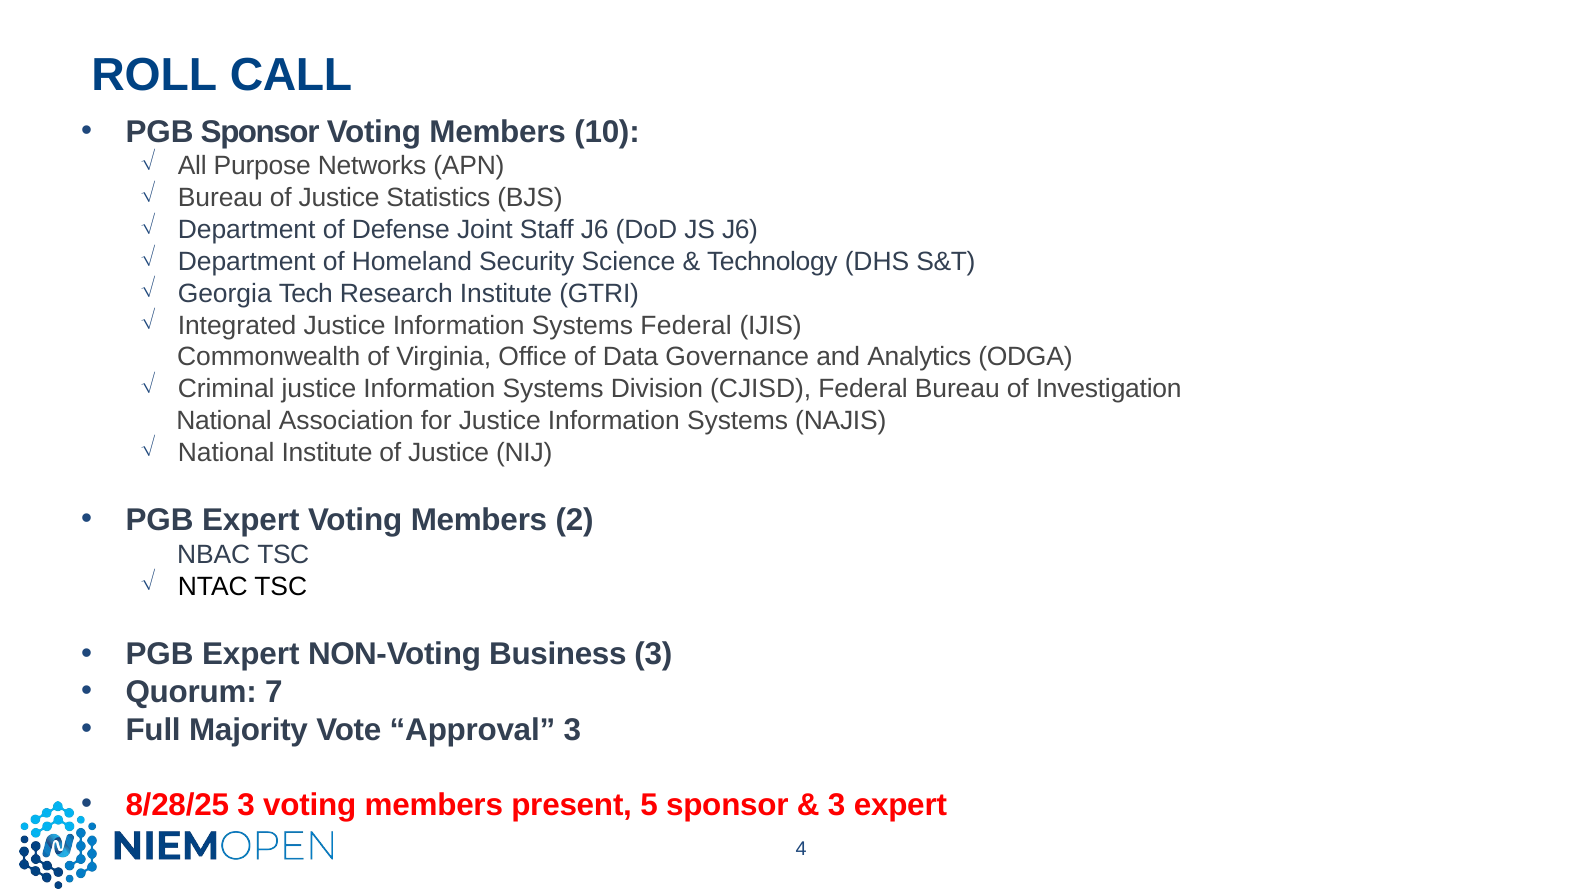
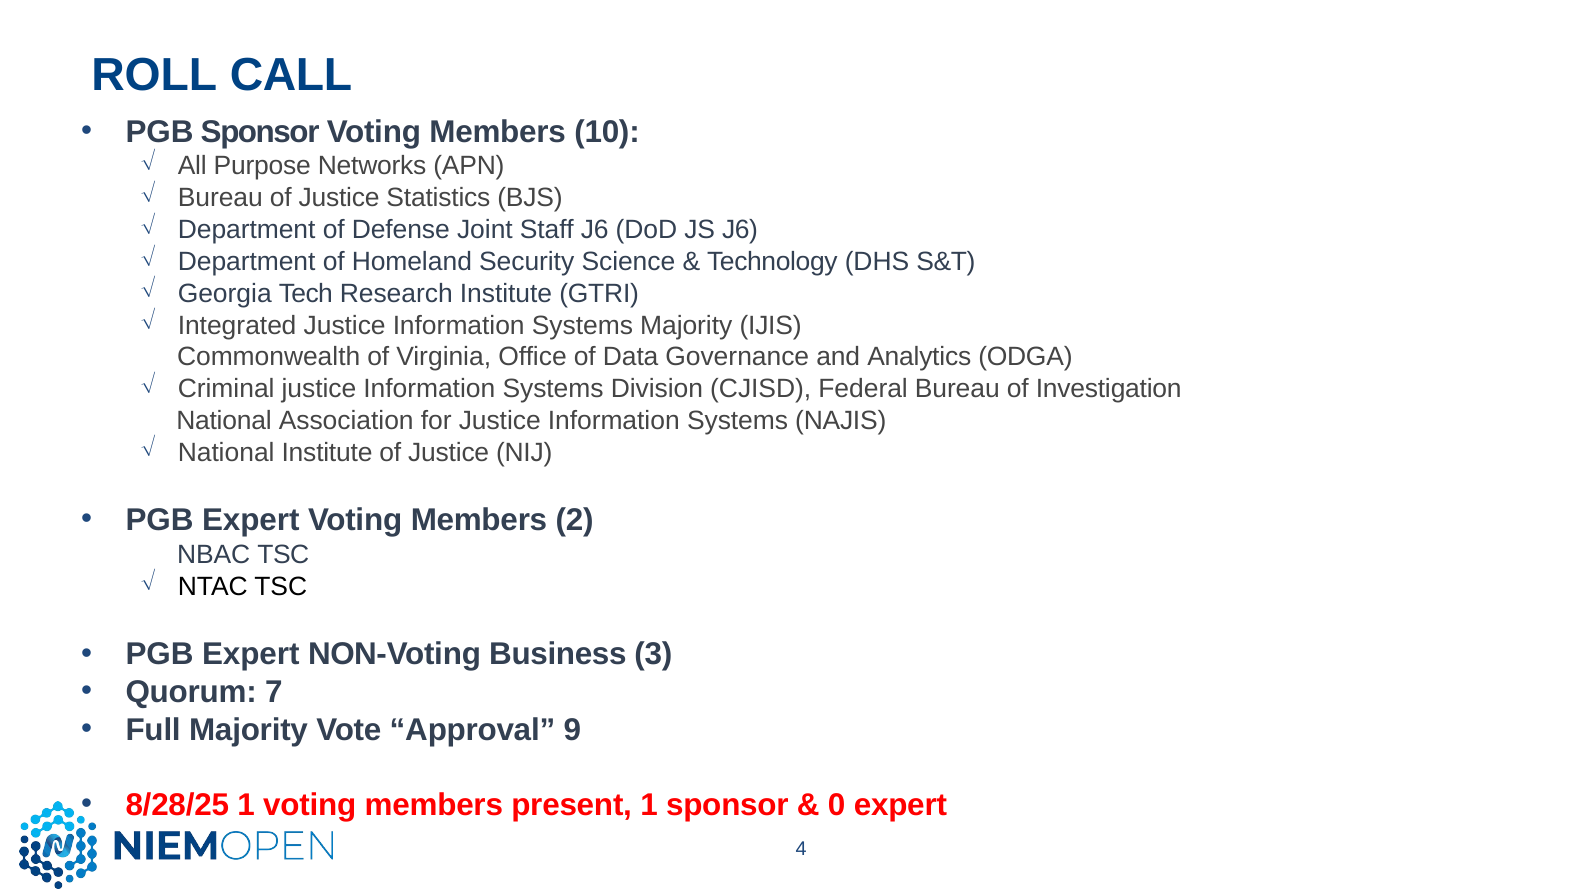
Systems Federal: Federal -> Majority (686, 326)
Approval 3: 3 -> 9 (572, 730)
8/28/25 3: 3 -> 1 (246, 805)
present 5: 5 -> 1 (649, 805)
3: 3 -> 0 (837, 805)
